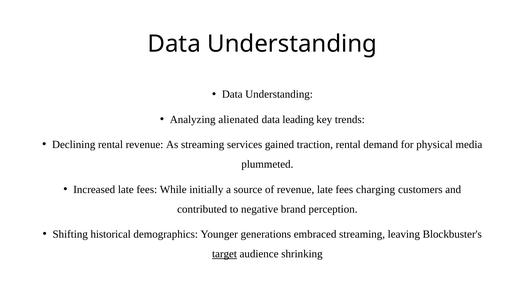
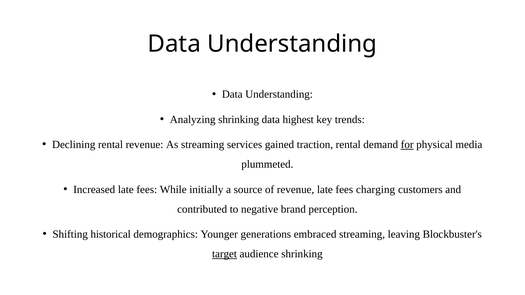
Analyzing alienated: alienated -> shrinking (239, 120)
leading: leading -> highest (298, 120)
for underline: none -> present (407, 145)
